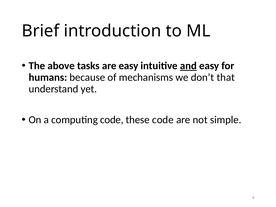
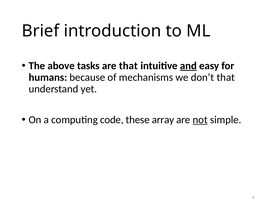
are easy: easy -> that (128, 66)
these code: code -> array (163, 120)
not underline: none -> present (200, 120)
